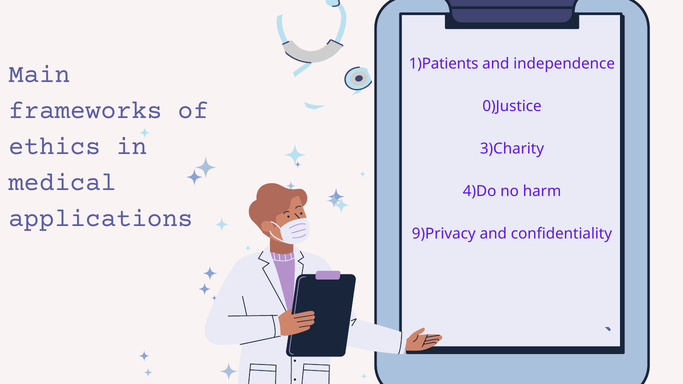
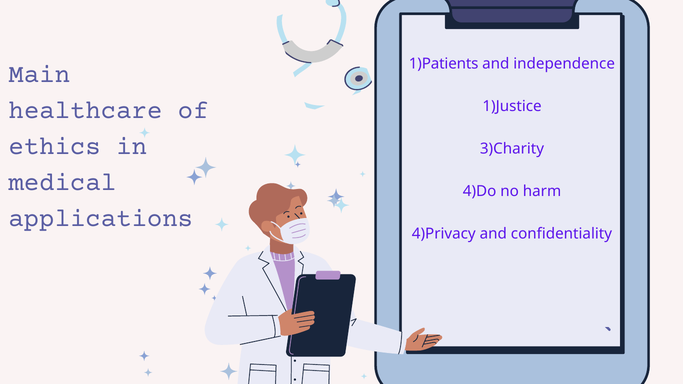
0)Justice: 0)Justice -> 1)Justice (512, 106)
frameworks: frameworks -> healthcare (85, 110)
9)Privacy: 9)Privacy -> 4)Privacy (444, 234)
